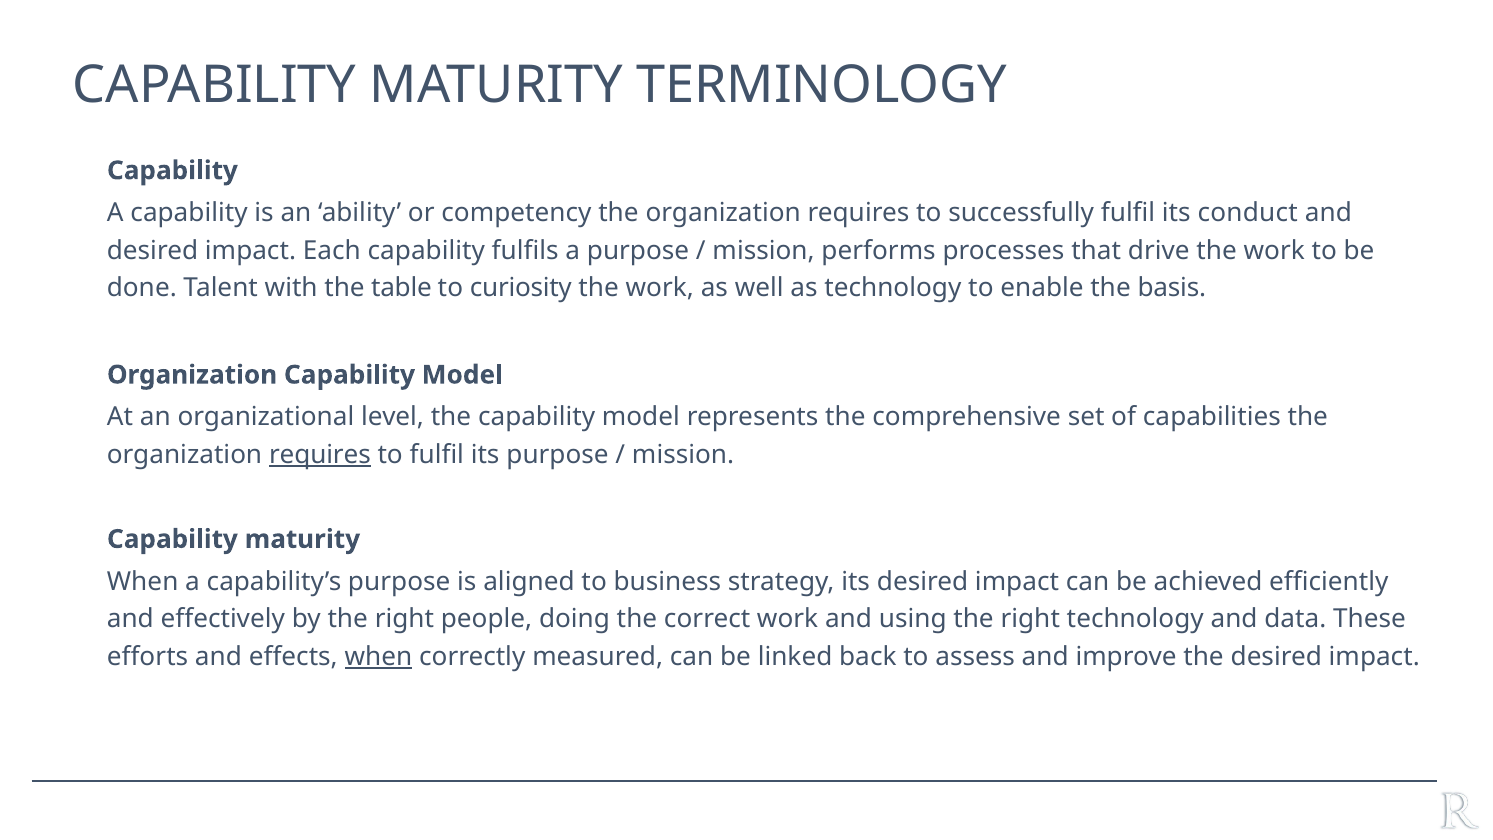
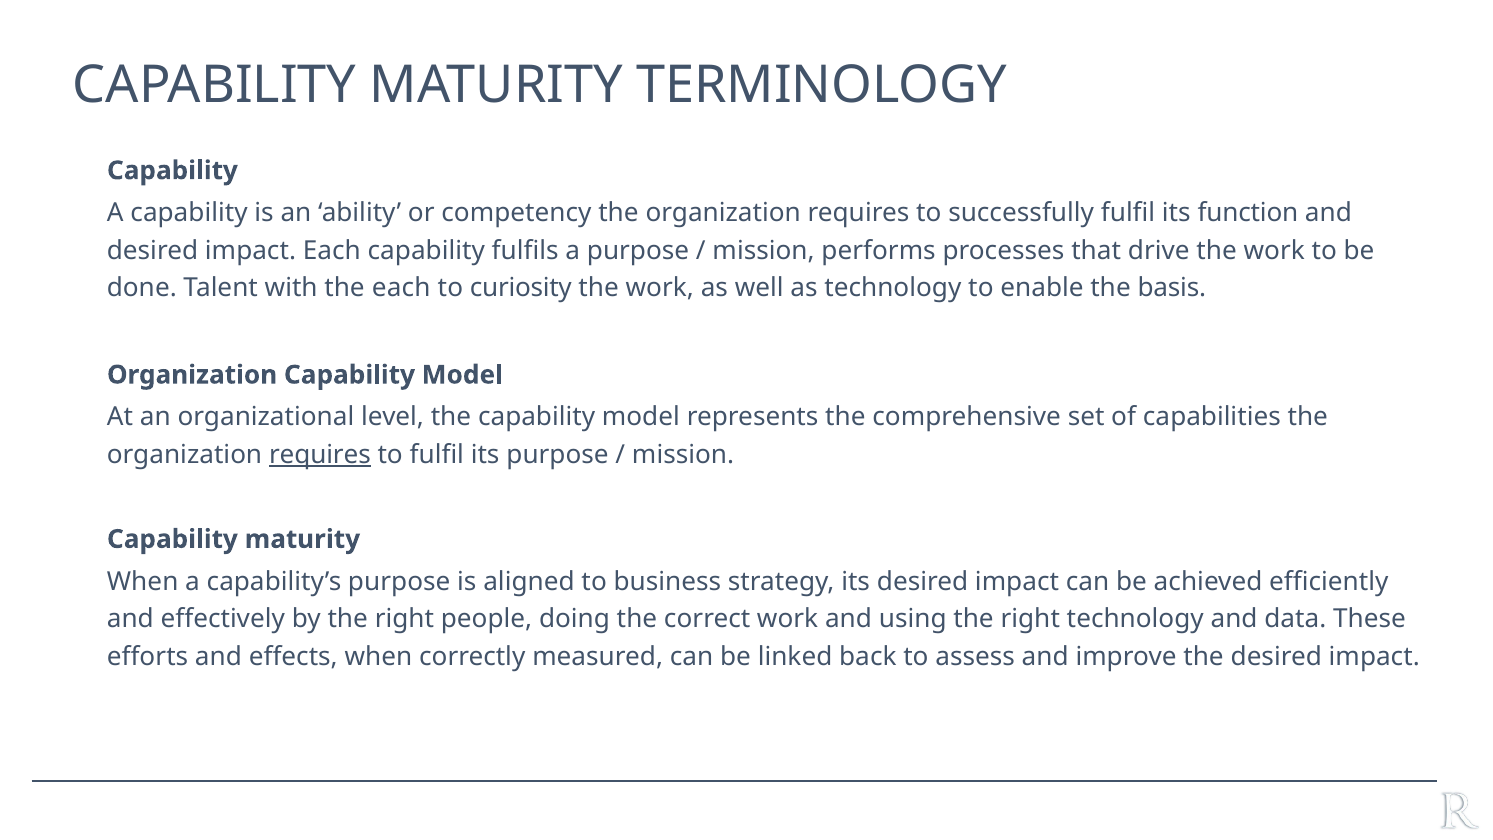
conduct: conduct -> function (1248, 213)
the table: table -> each (401, 288)
when underline: present -> none (378, 657)
